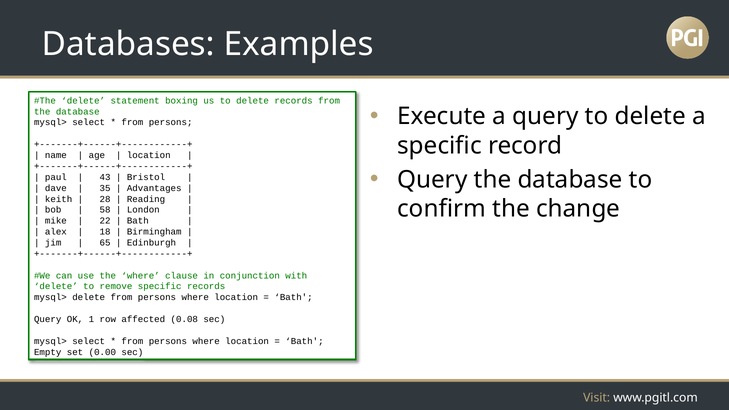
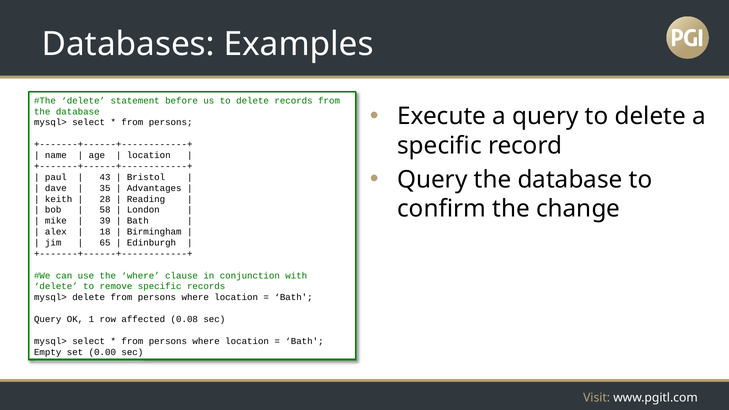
boxing: boxing -> before (182, 101)
22: 22 -> 39 (105, 221)
